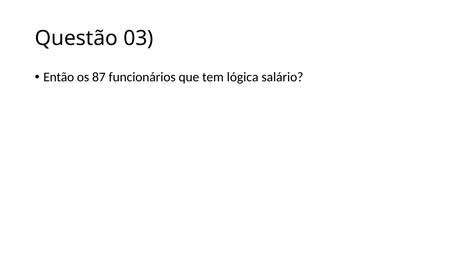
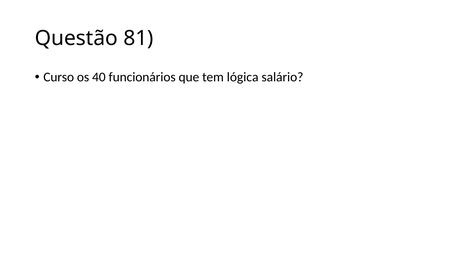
03: 03 -> 81 (138, 38)
Então: Então -> Curso (59, 77)
87: 87 -> 40 (99, 77)
